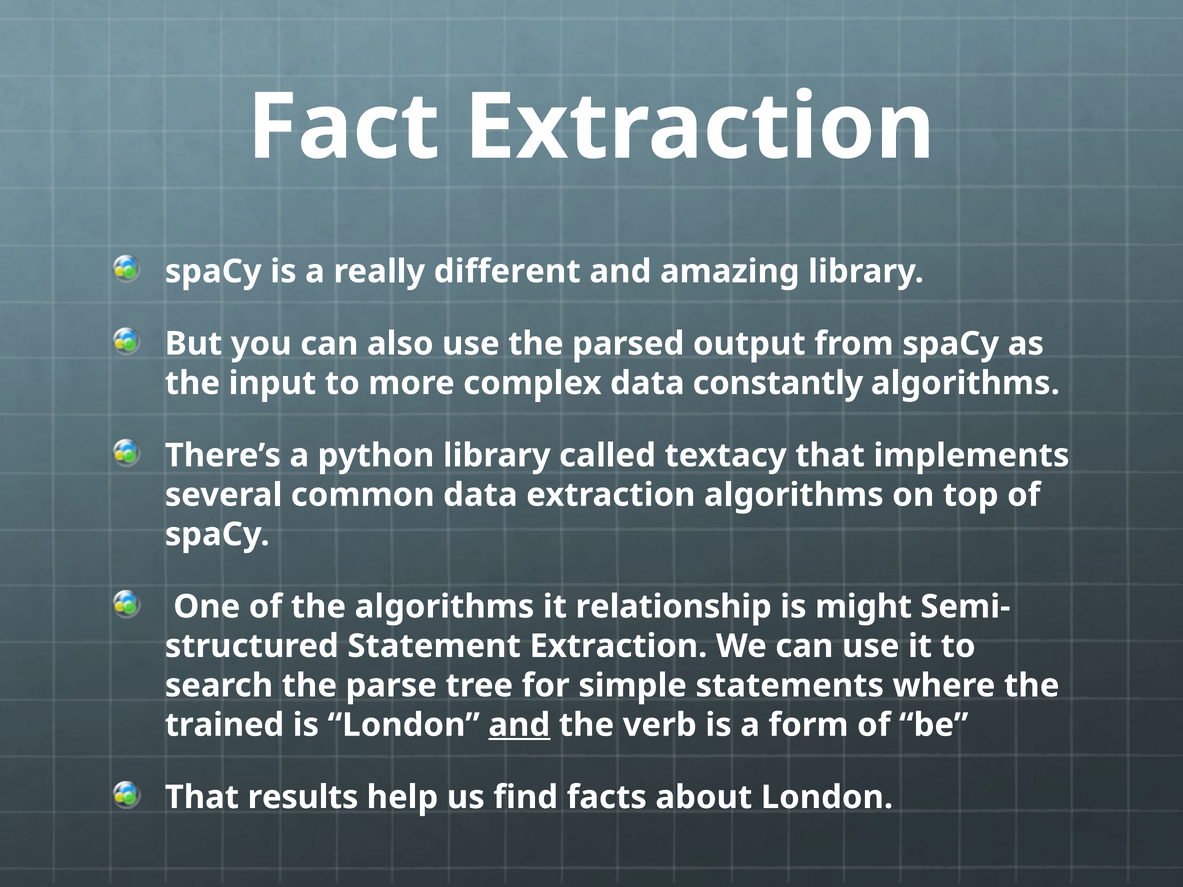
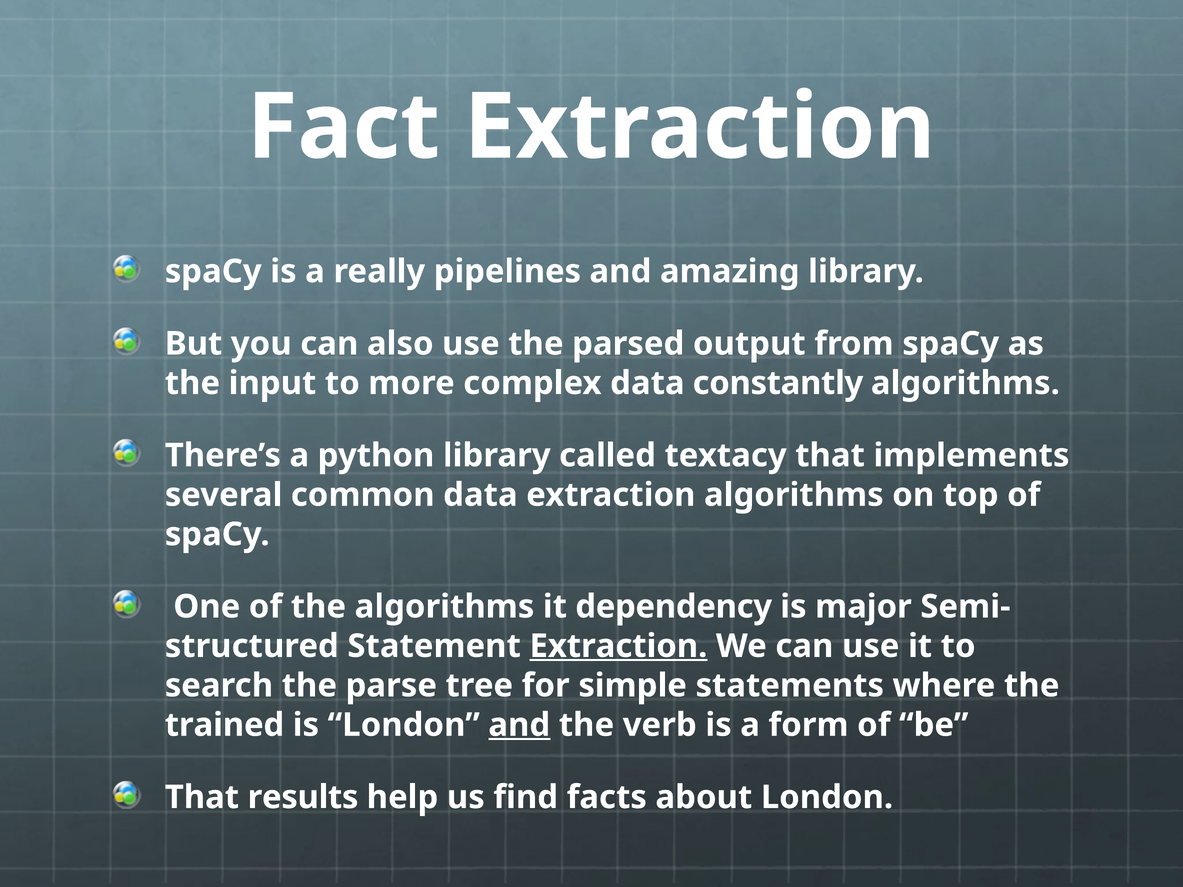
different: different -> pipelines (507, 271)
relationship: relationship -> dependency (674, 607)
might: might -> major (863, 607)
Extraction underline: none -> present (618, 646)
